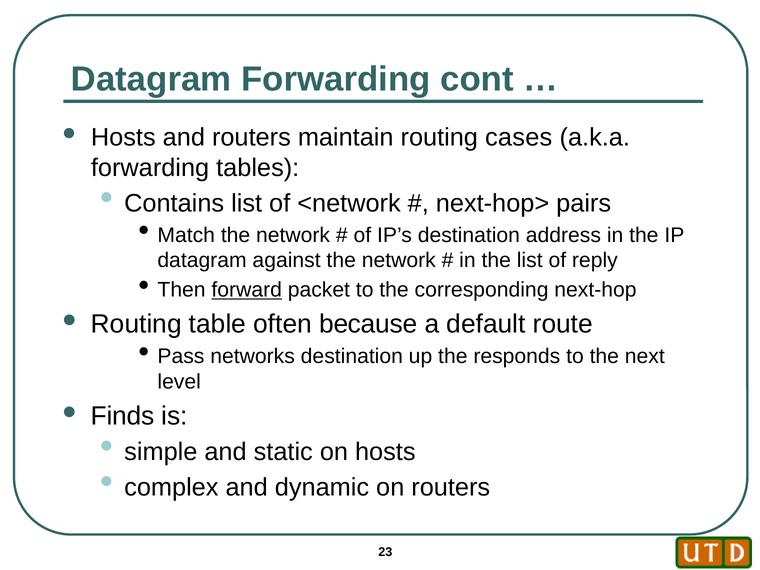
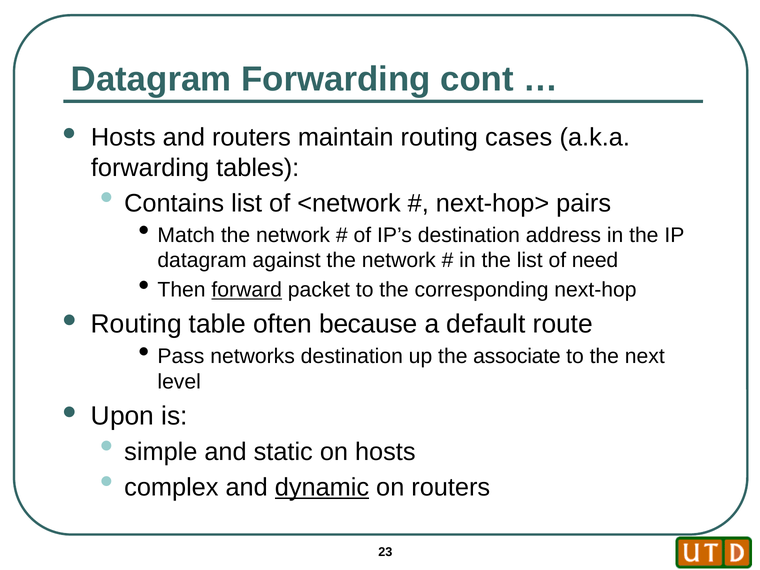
reply: reply -> need (595, 260)
responds: responds -> associate (517, 357)
Finds: Finds -> Upon (122, 416)
dynamic underline: none -> present (322, 487)
